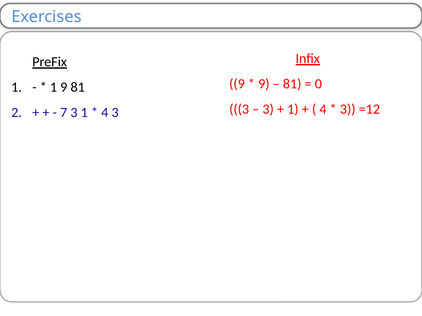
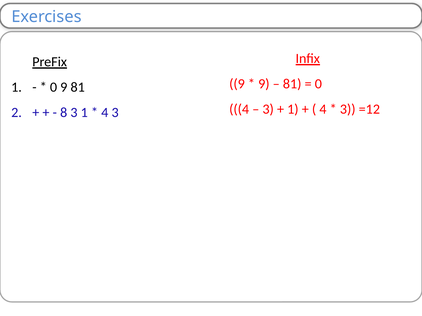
1: 1 -> 0 (54, 87)
3: 3 -> 4 (239, 109)
7: 7 -> 8 (64, 113)
